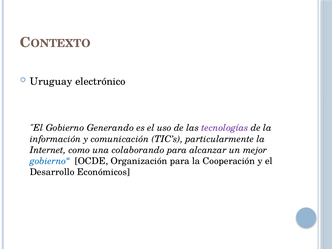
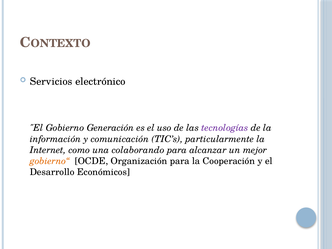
Uruguay: Uruguay -> Servicios (51, 81)
Generando: Generando -> Generación (110, 128)
gobierno“ colour: blue -> orange (50, 161)
